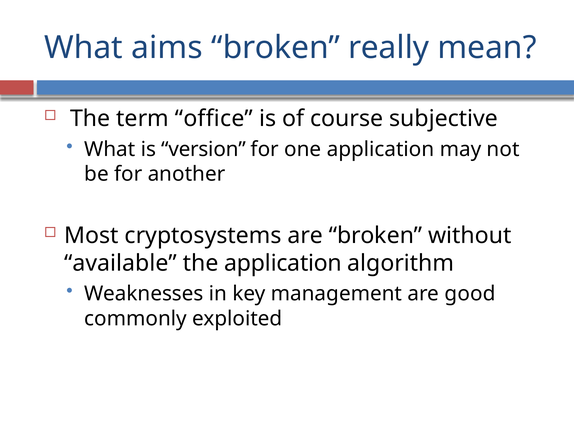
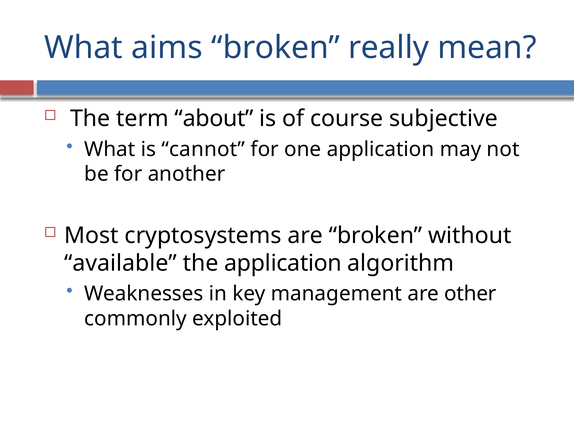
office: office -> about (214, 119)
version: version -> cannot (203, 149)
good: good -> other (470, 294)
